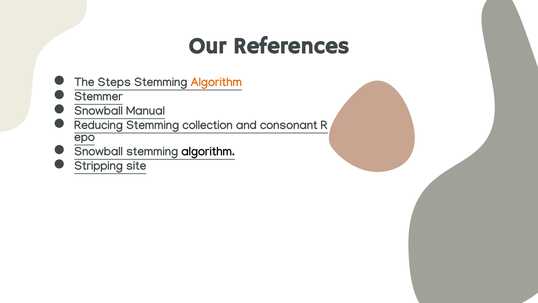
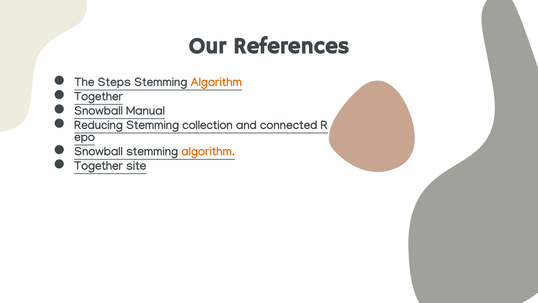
Stemmer: Stemmer -> Together (99, 96)
consonant: consonant -> connected (289, 125)
algorithm colour: black -> orange (208, 151)
Stripping: Stripping -> Together (99, 166)
